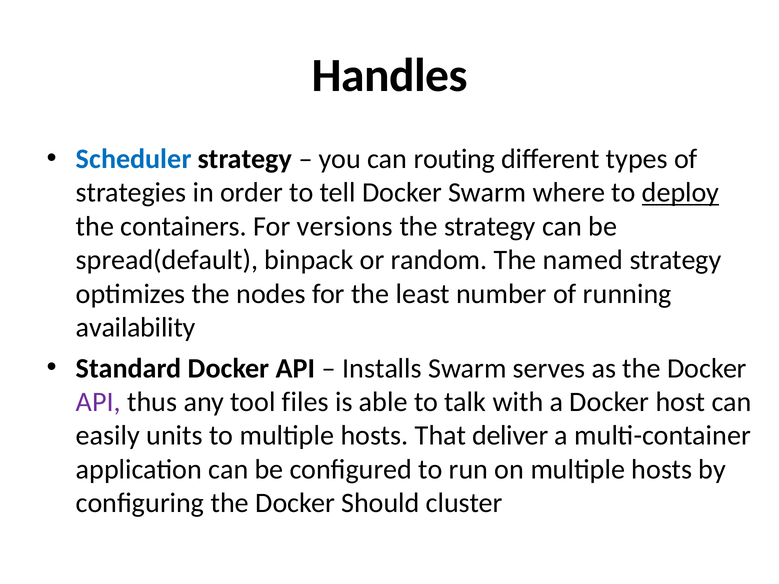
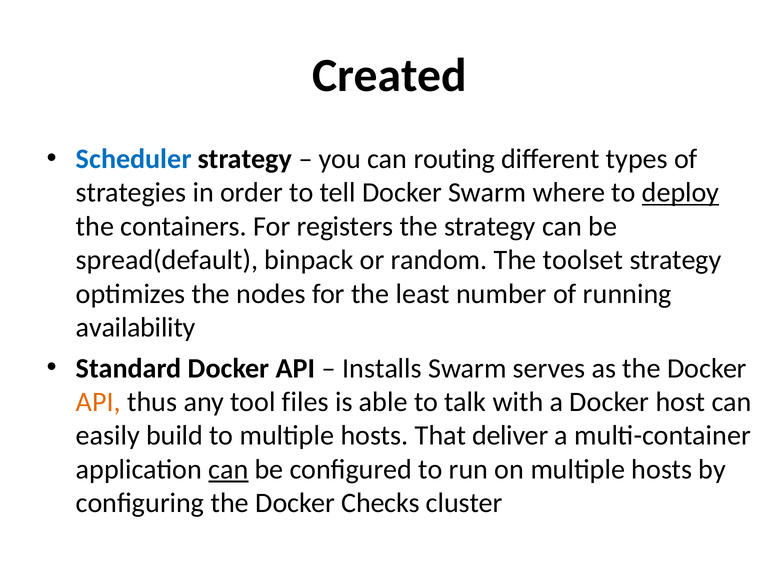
Handles: Handles -> Created (389, 75)
versions: versions -> registers (345, 227)
named: named -> toolset (583, 260)
API colour: purple -> orange (98, 402)
units: units -> build (175, 436)
can underline: none -> present (228, 470)
Should: Should -> Checks (380, 503)
